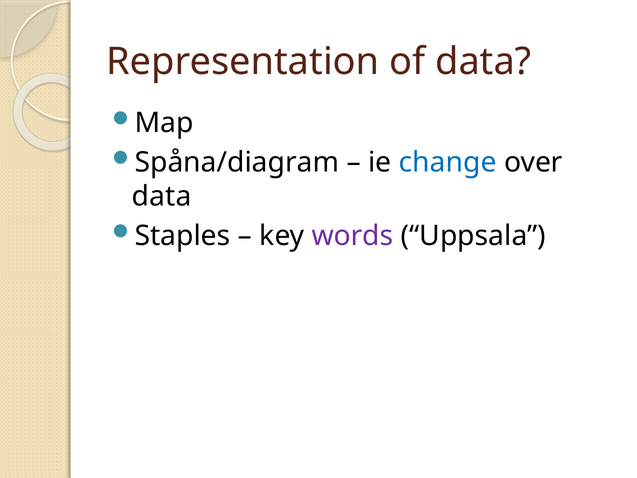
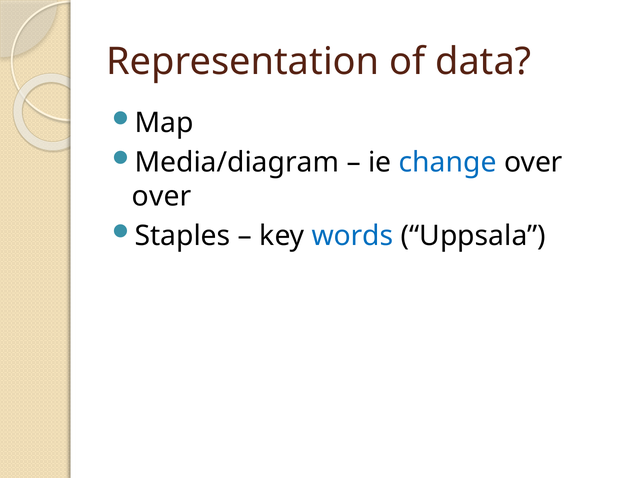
Spåna/diagram: Spåna/diagram -> Media/diagram (237, 162)
data: data -> over (162, 196)
words colour: purple -> blue (353, 236)
